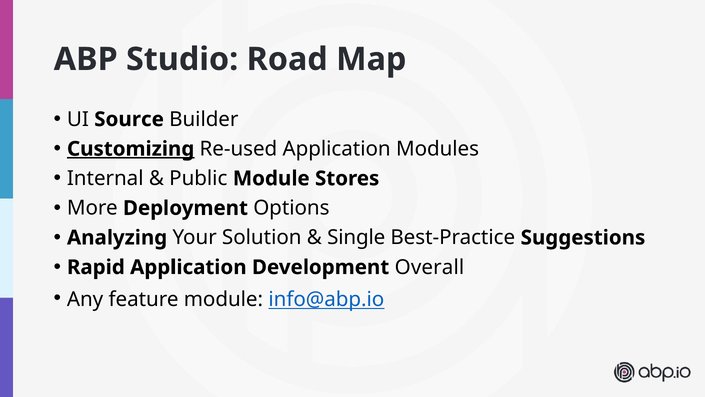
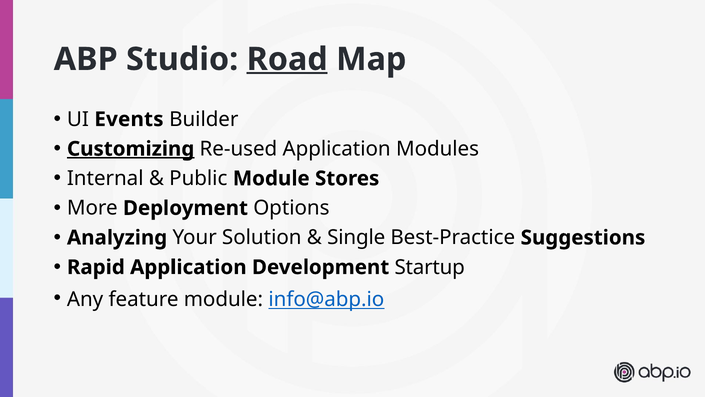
Road underline: none -> present (287, 59)
Source: Source -> Events (129, 119)
Overall: Overall -> Startup (430, 267)
